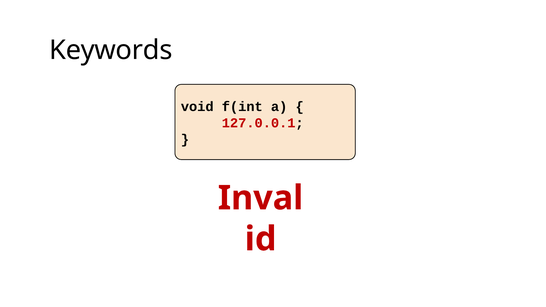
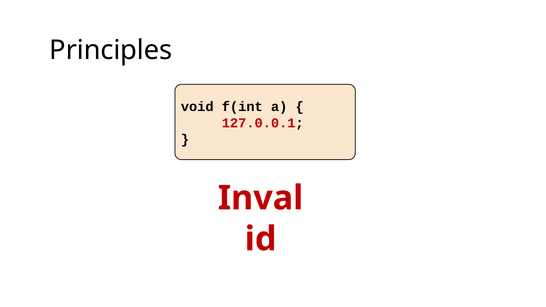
Keywords: Keywords -> Principles (111, 50)
